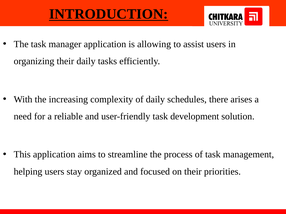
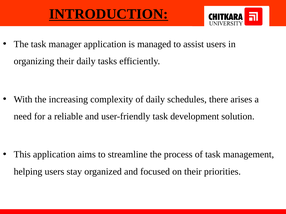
allowing: allowing -> managed (154, 44)
